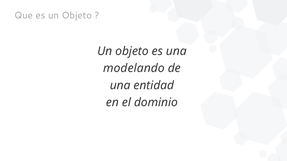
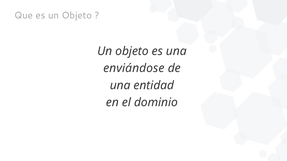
modelando: modelando -> enviándose (134, 68)
